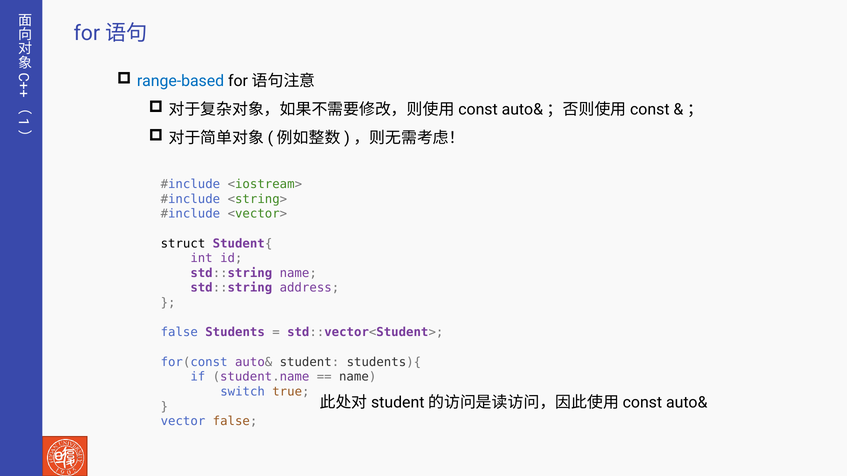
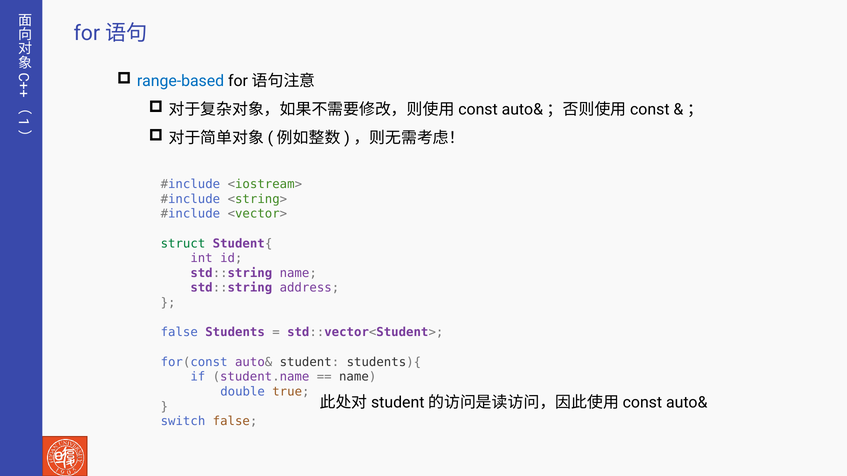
struct colour: black -> green (183, 244)
switch: switch -> double (243, 392)
vector: vector -> switch (183, 422)
